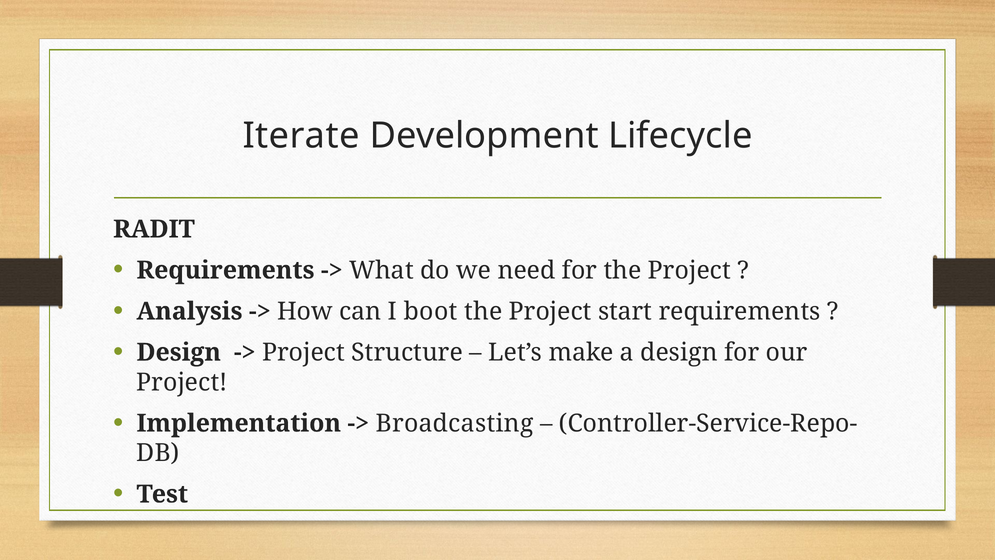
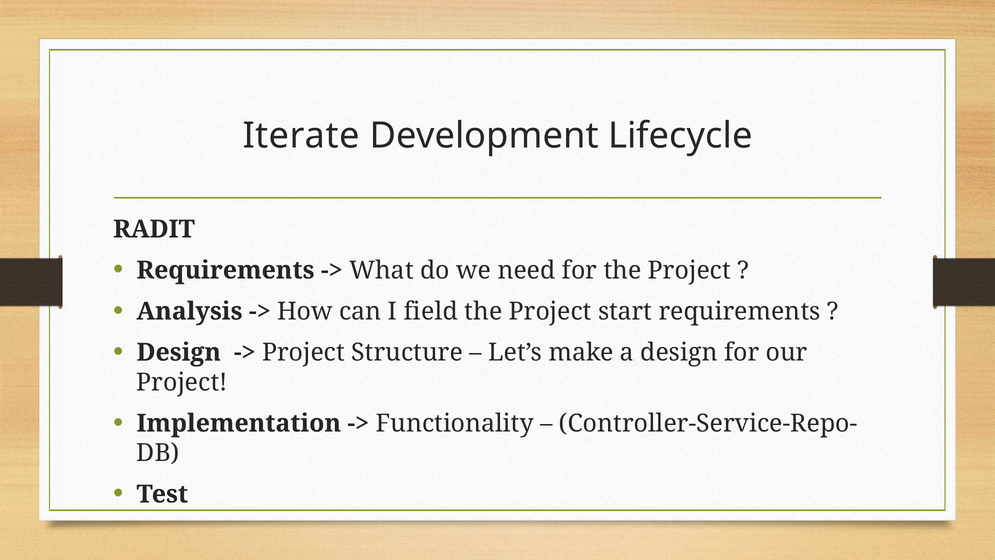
boot: boot -> field (431, 311)
Broadcasting: Broadcasting -> Functionality (455, 423)
